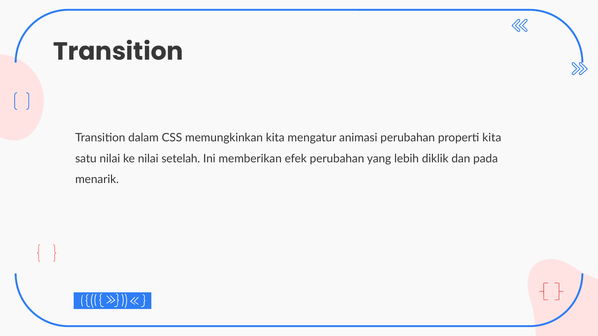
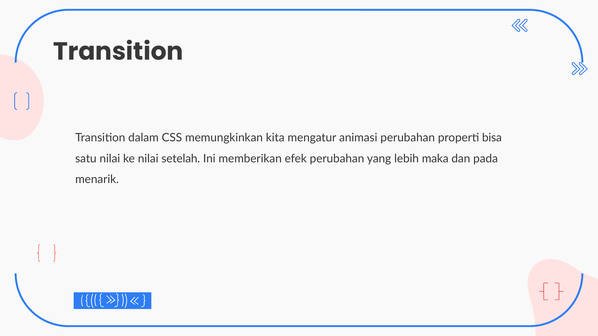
properti kita: kita -> bisa (492, 138)
diklik: diklik -> maka (435, 159)
